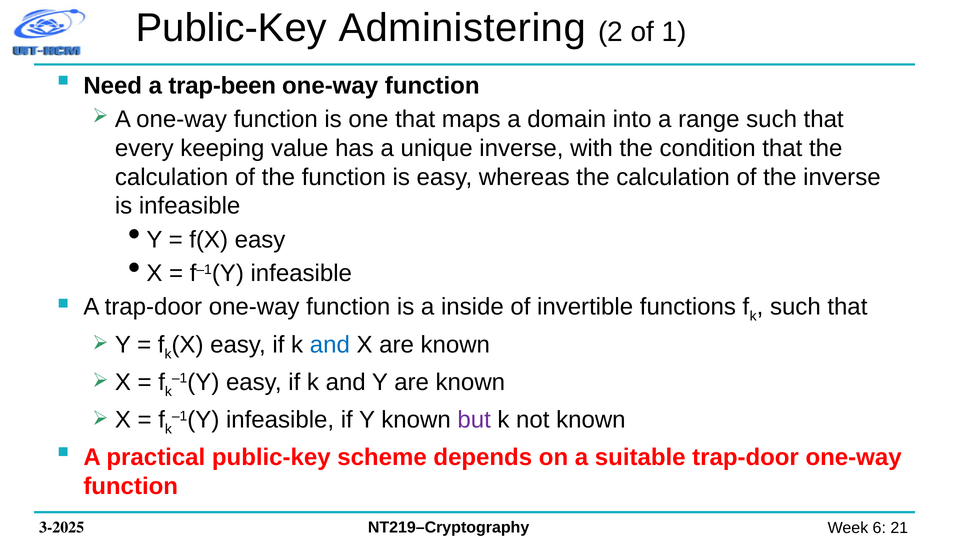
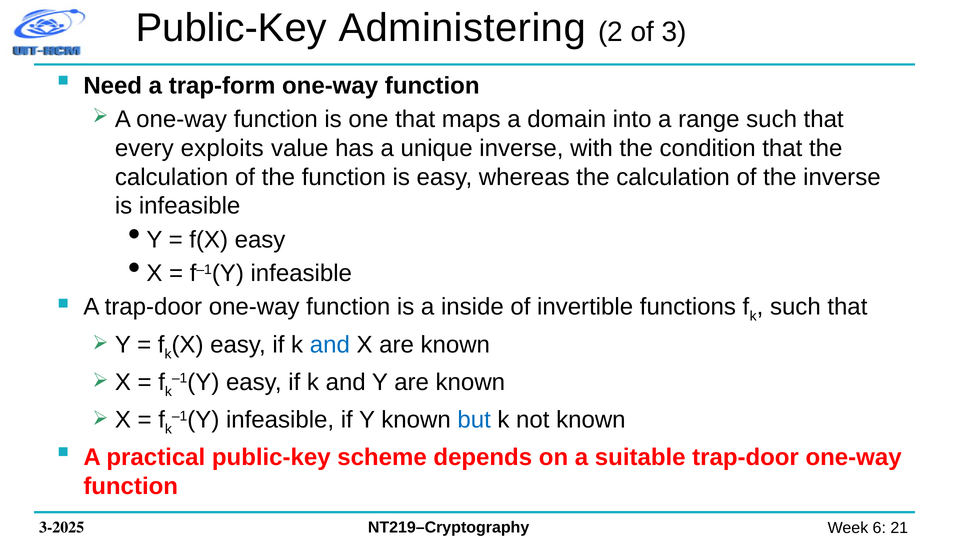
1: 1 -> 3 (674, 32)
trap-been: trap-been -> trap-form (222, 86)
keeping: keeping -> exploits (222, 148)
but colour: purple -> blue (474, 420)
